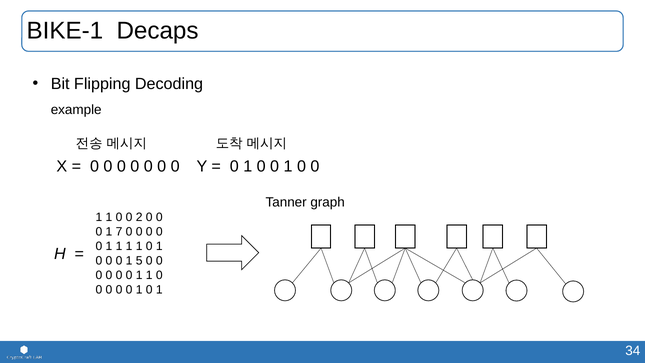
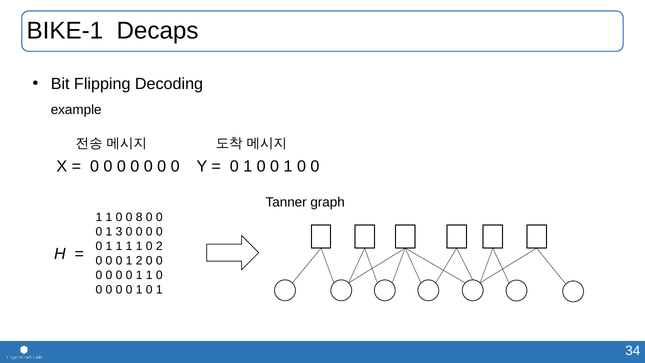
2: 2 -> 8 (139, 217)
7: 7 -> 3 (119, 232)
1 1 0 1: 1 -> 2 (159, 246)
1 5: 5 -> 2 (139, 261)
